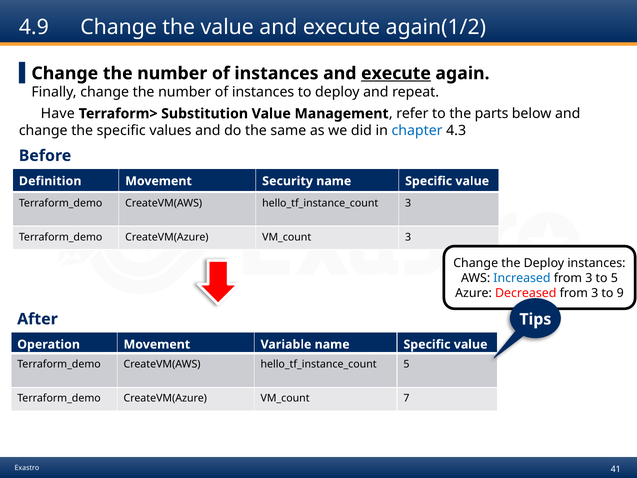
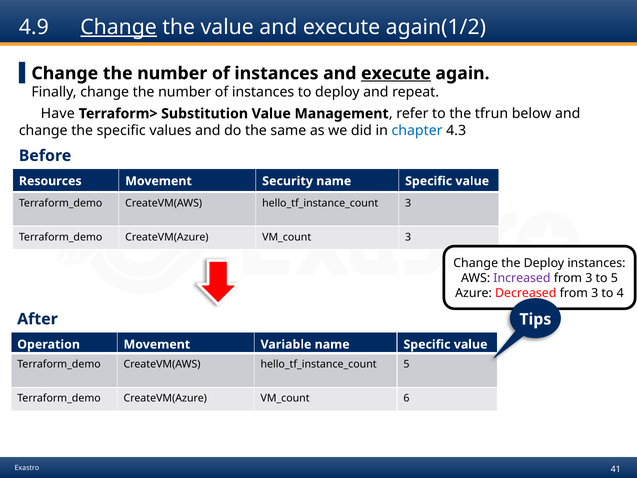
Change underline: none -> present (119, 27)
parts: parts -> tfrun (492, 114)
Definition: Definition -> Resources (50, 181)
Increased colour: blue -> purple (522, 278)
9: 9 -> 4 (620, 293)
7: 7 -> 6 (407, 398)
